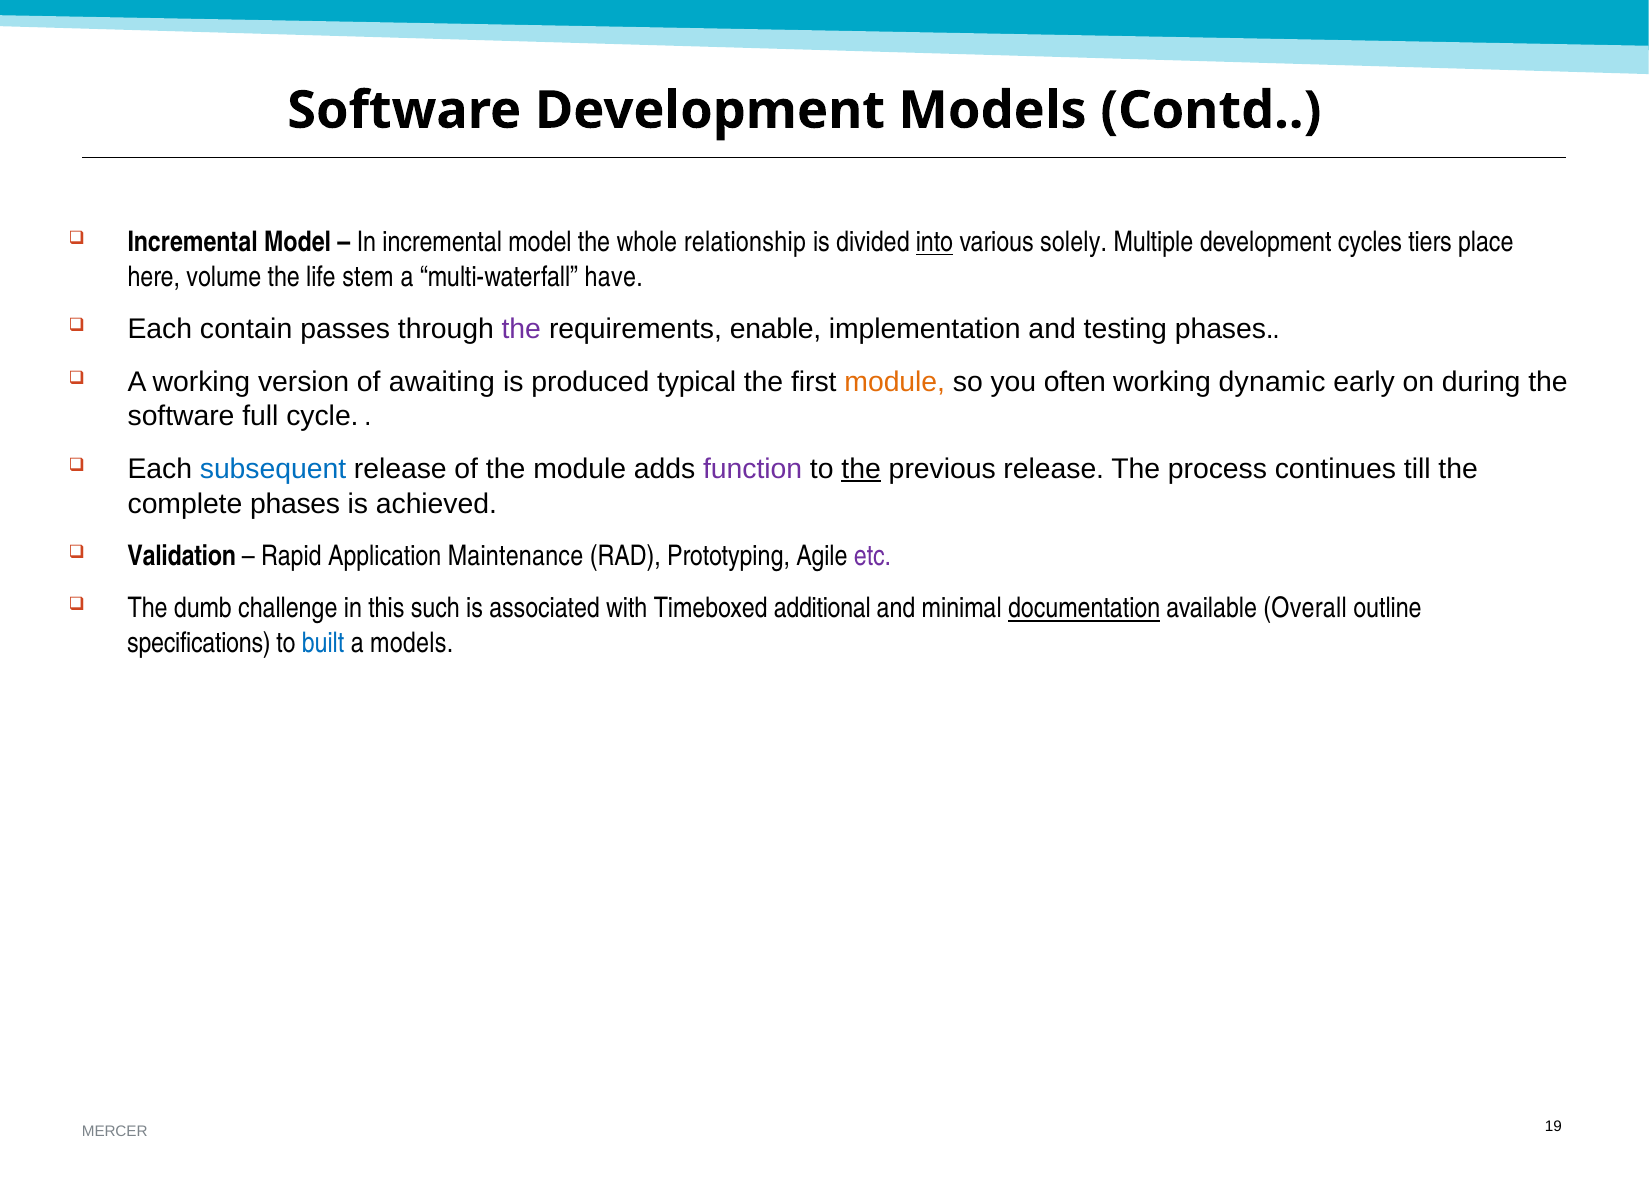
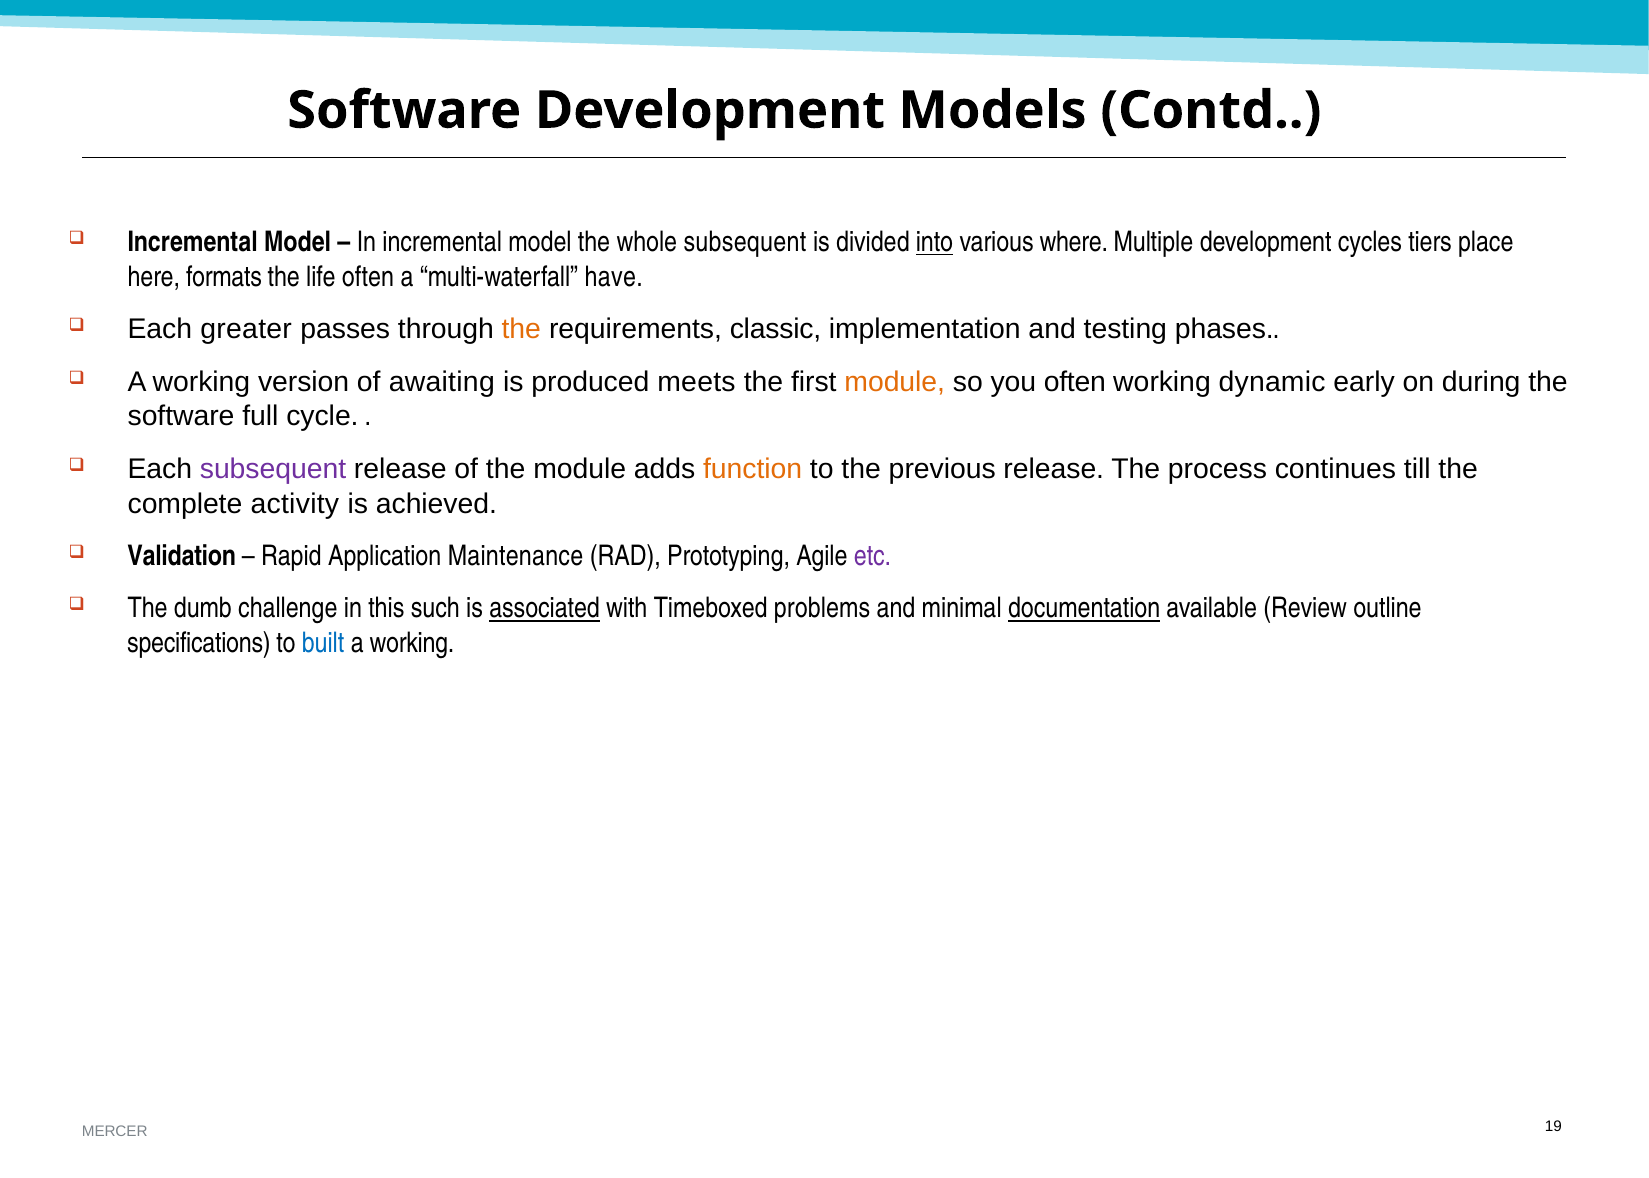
whole relationship: relationship -> subsequent (745, 242)
solely: solely -> where (1074, 242)
volume: volume -> formats (224, 277)
life stem: stem -> often (368, 277)
contain: contain -> greater (246, 329)
the colour: purple -> orange (521, 329)
enable: enable -> classic (775, 329)
typical: typical -> meets (696, 382)
subsequent colour: blue -> purple (273, 469)
function colour: purple -> orange (753, 469)
the underline: present -> none (861, 469)
complete phases: phases -> activity (295, 504)
associated underline: none -> present (545, 608)
additional: additional -> problems (822, 608)
Overall: Overall -> Review (1305, 608)
models: models -> working (412, 643)
